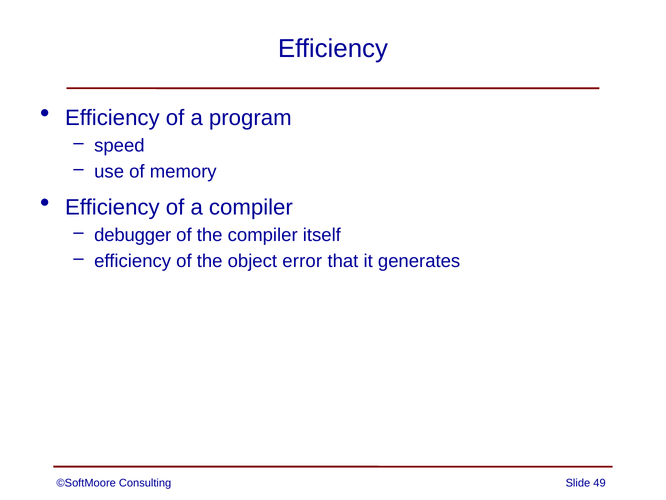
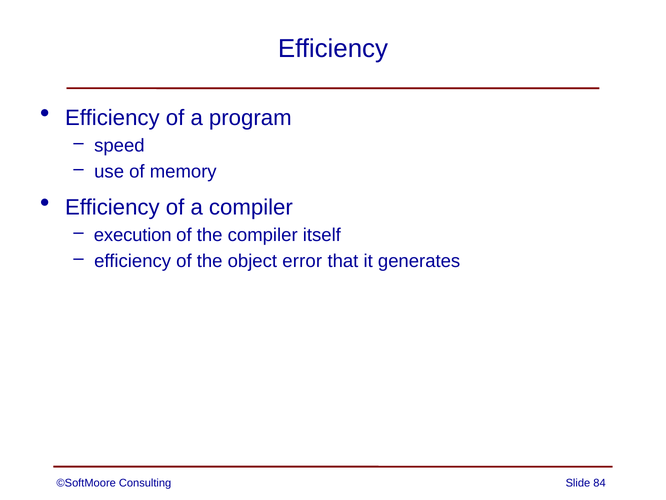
debugger: debugger -> execution (133, 235)
49: 49 -> 84 (600, 483)
